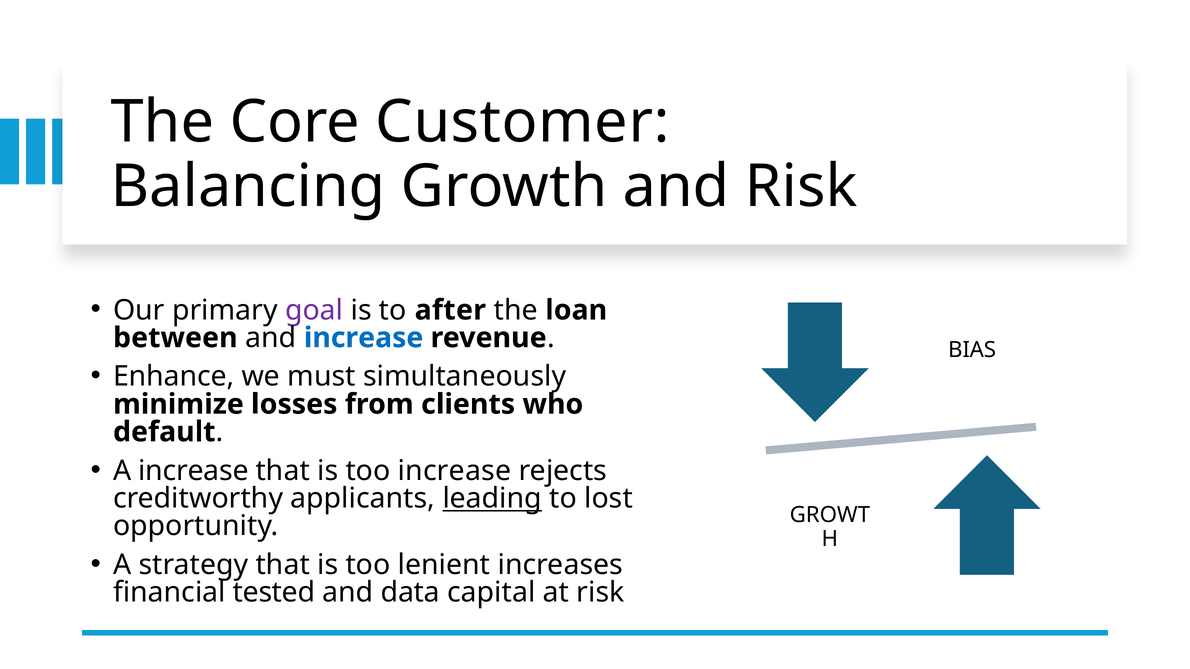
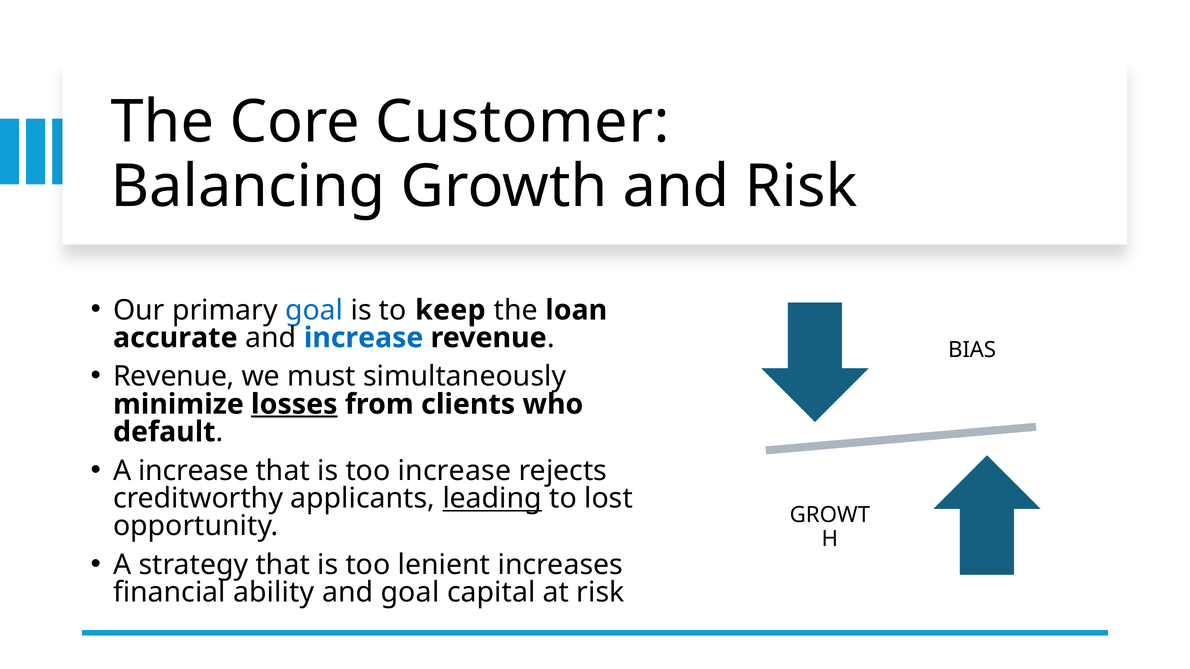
goal colour: purple -> blue (314, 310)
after: after -> keep (450, 310)
between: between -> accurate (175, 338)
Enhance: Enhance -> Revenue (174, 377)
losses underline: none -> present (294, 404)
tested: tested -> ability (274, 593)
and data: data -> goal (410, 593)
